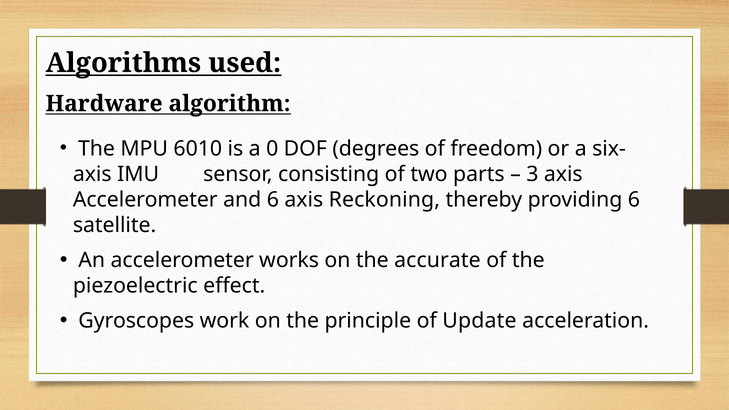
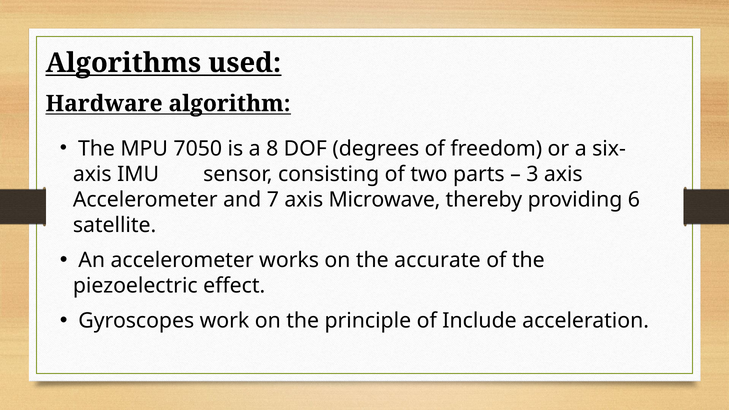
6010: 6010 -> 7050 (198, 149)
0: 0 -> 8 (272, 149)
and 6: 6 -> 7 (273, 200)
Reckoning: Reckoning -> Microwave (384, 200)
Update: Update -> Include (480, 321)
